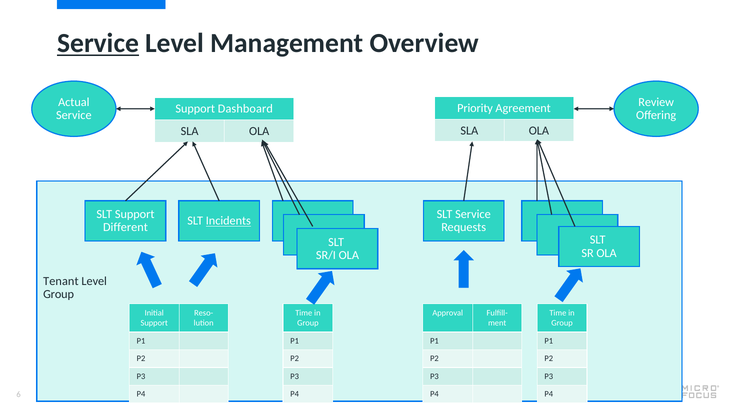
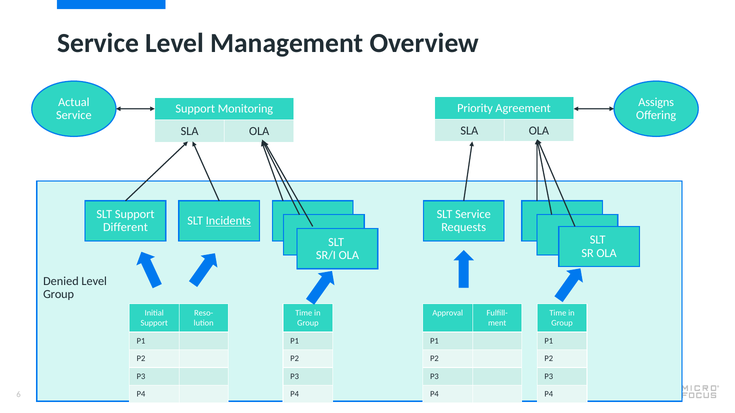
Service underline: present -> none (98, 43)
Review: Review -> Assigns (656, 102)
Dashboard: Dashboard -> Monitoring (245, 109)
Tenant: Tenant -> Denied (61, 281)
